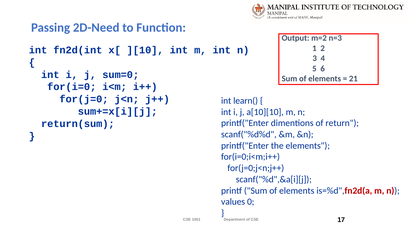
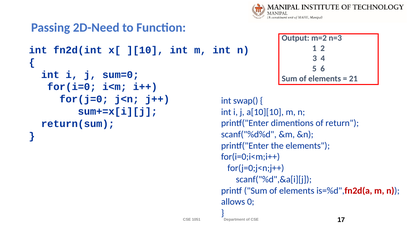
learn(: learn( -> swap( (246, 100)
values: values -> allows (233, 201)
